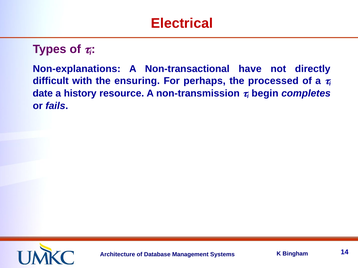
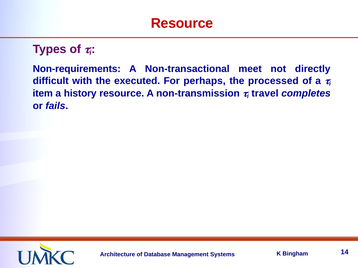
Electrical: Electrical -> Resource (182, 23)
Non-explanations: Non-explanations -> Non-requirements (77, 69)
have: have -> meet (250, 69)
ensuring: ensuring -> executed (137, 81)
date: date -> item (43, 94)
begin: begin -> travel (265, 94)
